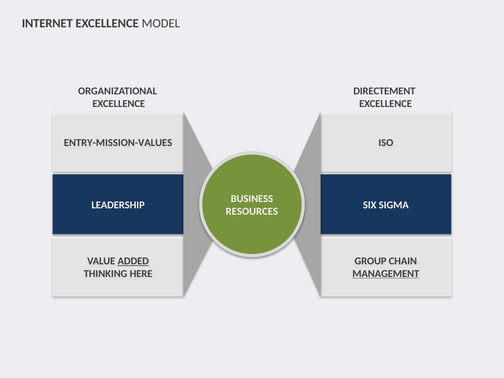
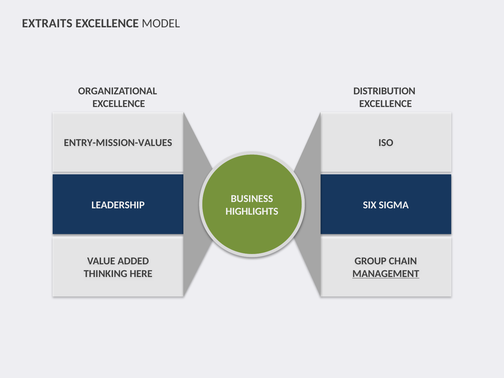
INTERNET: INTERNET -> EXTRAITS (47, 23)
DIRECTEMENT: DIRECTEMENT -> DISTRIBUTION (384, 91)
RESOURCES: RESOURCES -> HIGHLIGHTS (252, 211)
ADDED underline: present -> none (133, 261)
